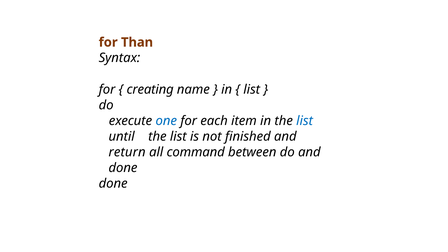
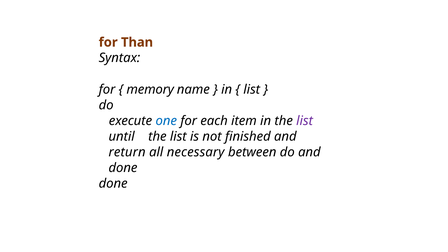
creating: creating -> memory (150, 89)
list colour: blue -> purple (305, 121)
command: command -> necessary (196, 152)
